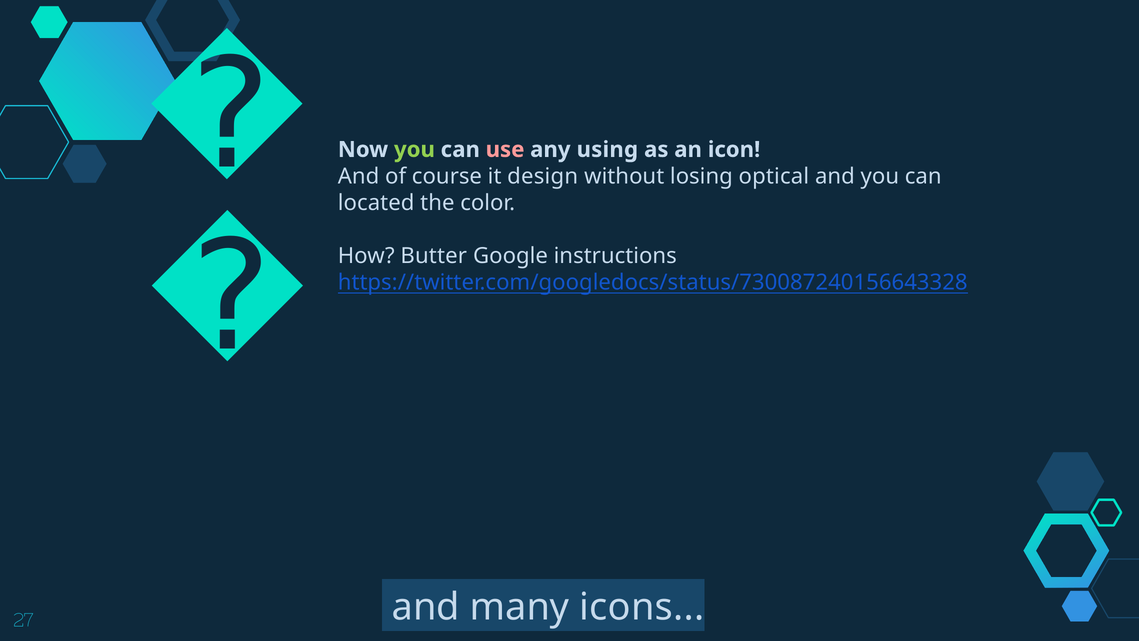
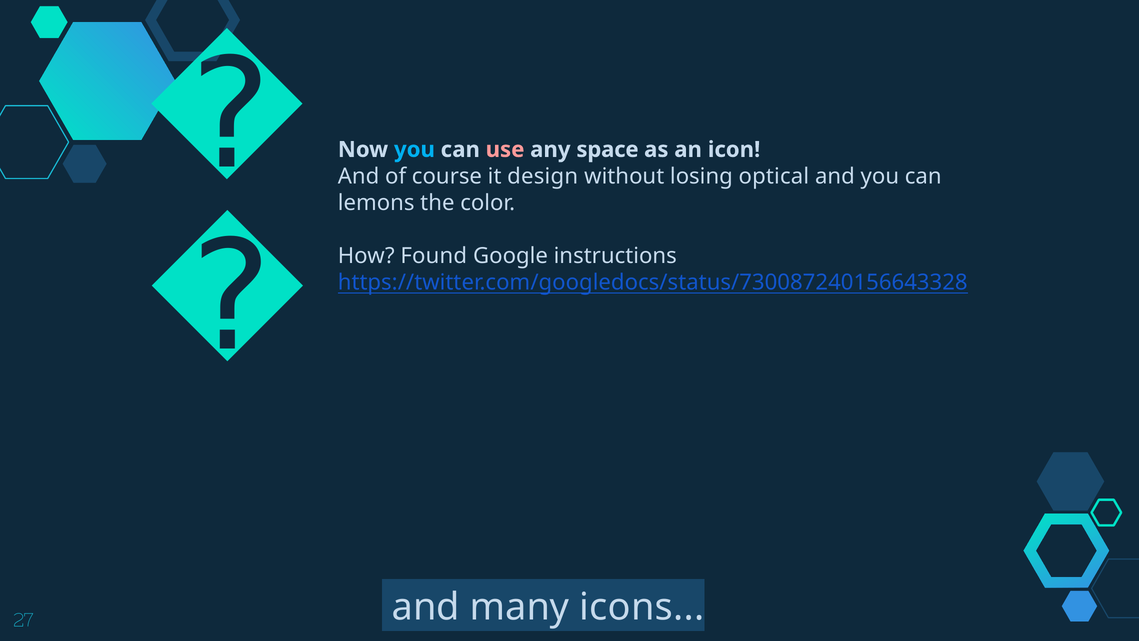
you colour: light green -> light blue (414, 150)
using: using -> space (608, 150)
located: located -> lemons (376, 203)
Butter: Butter -> Found (434, 256)
